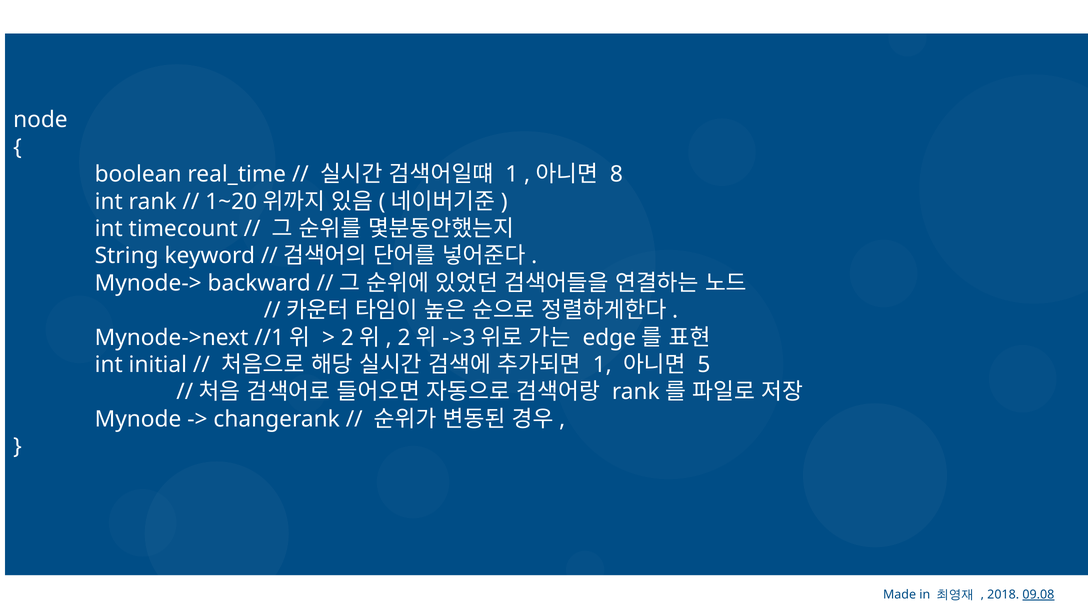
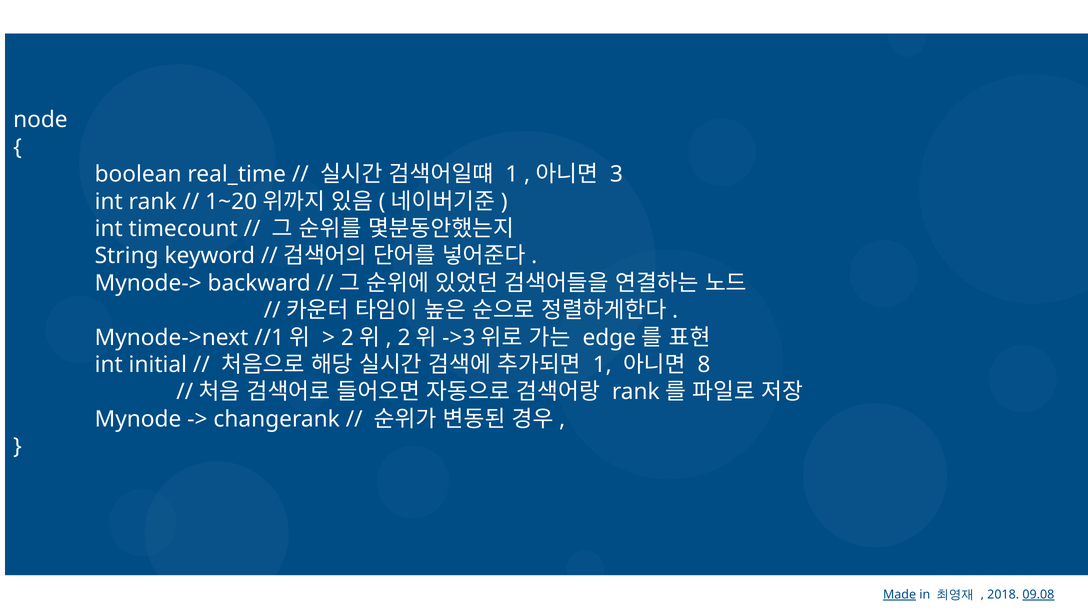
8: 8 -> 3 (616, 174)
5: 5 -> 8 (704, 365)
Made underline: none -> present (900, 595)
